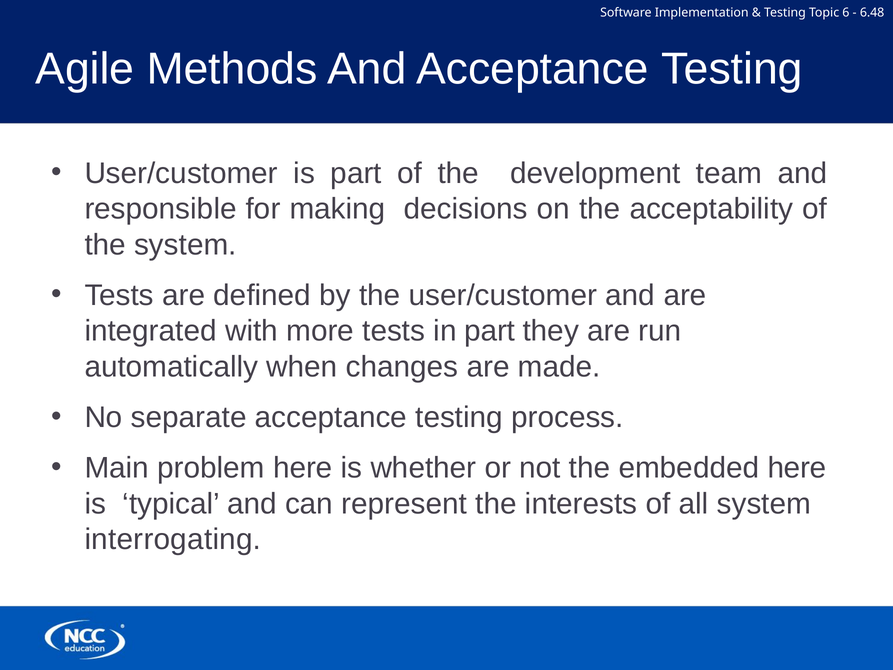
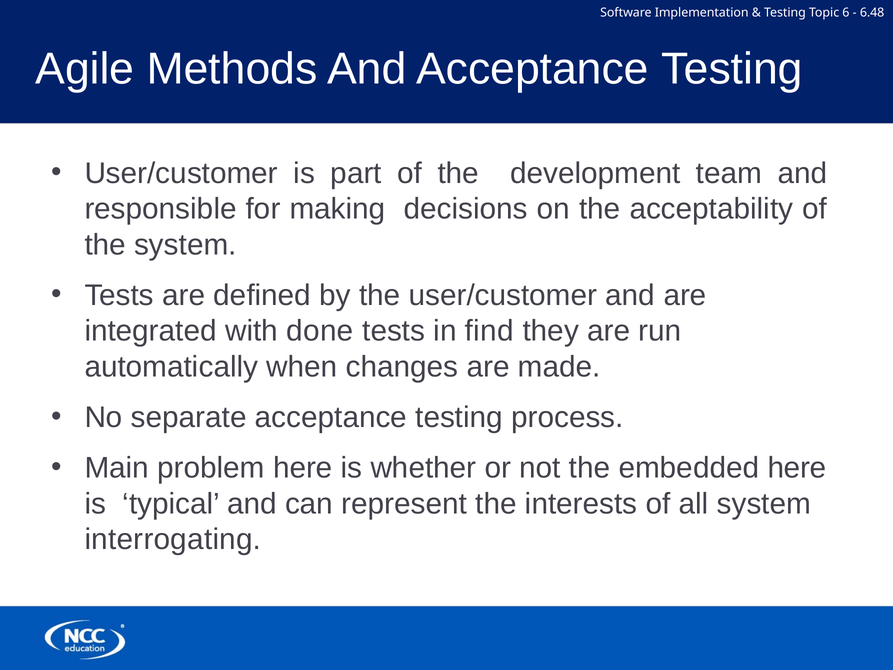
more: more -> done (320, 331)
in part: part -> find (489, 331)
